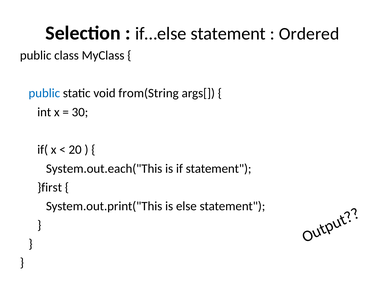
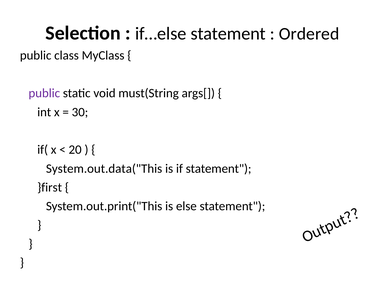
public colour: blue -> purple (44, 93)
from(String: from(String -> must(String (149, 93)
System.out.each("This: System.out.each("This -> System.out.data("This (104, 168)
